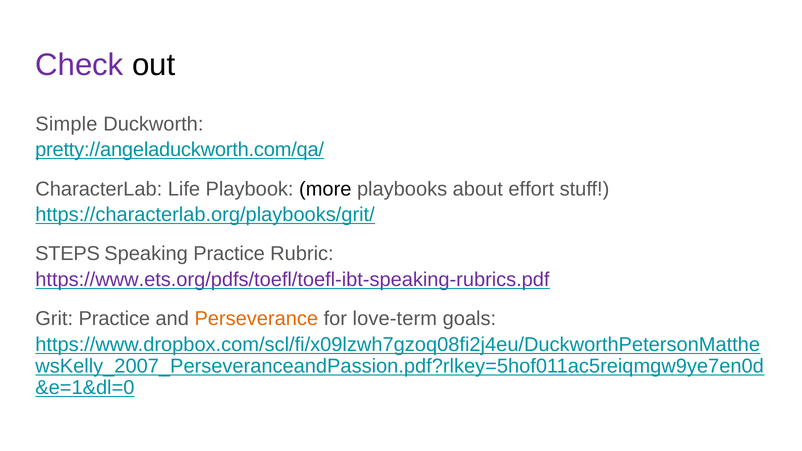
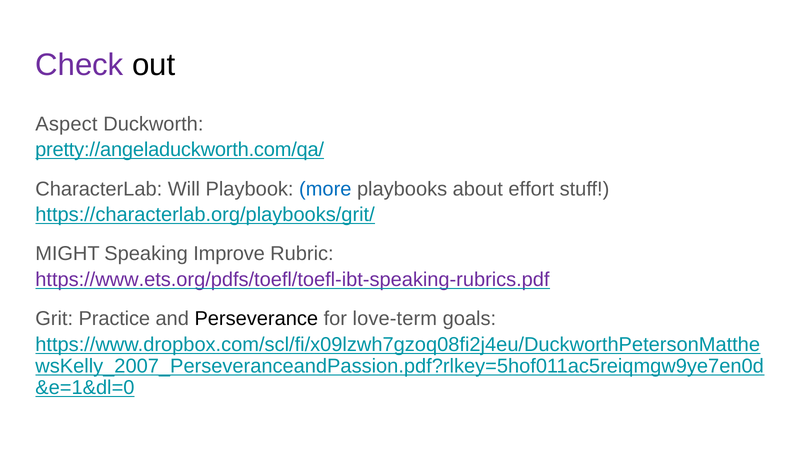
Simple: Simple -> Aspect (66, 124)
Life: Life -> Will (184, 189)
more colour: black -> blue (325, 189)
STEPS: STEPS -> MIGHT (67, 254)
Speaking Practice: Practice -> Improve (229, 254)
Perseverance colour: orange -> black (256, 319)
